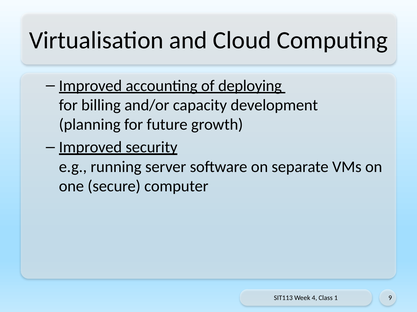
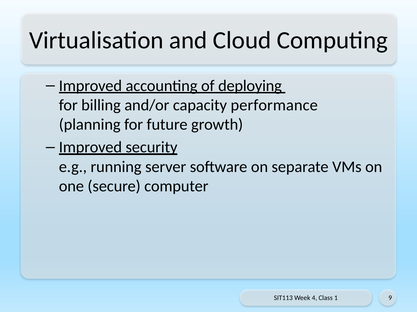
development: development -> performance (274, 105)
